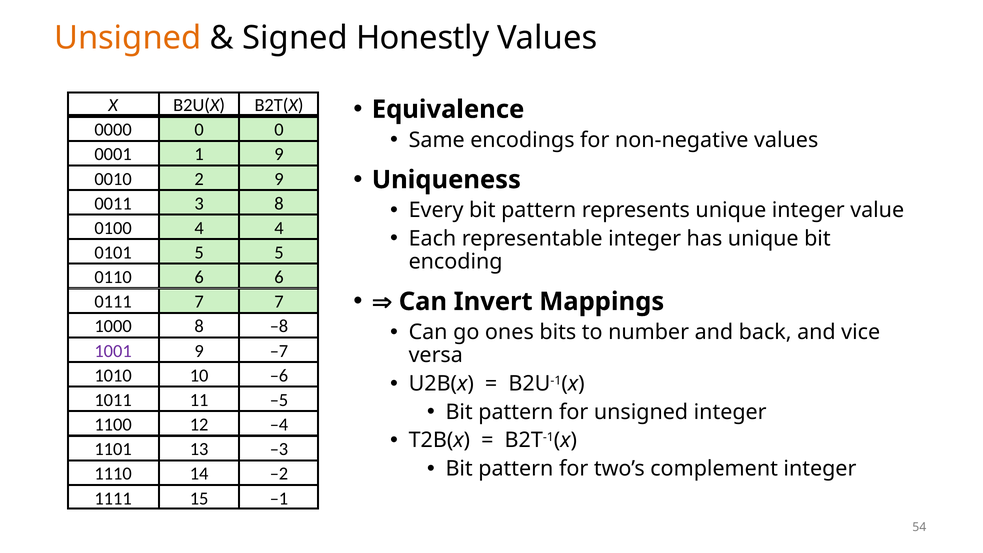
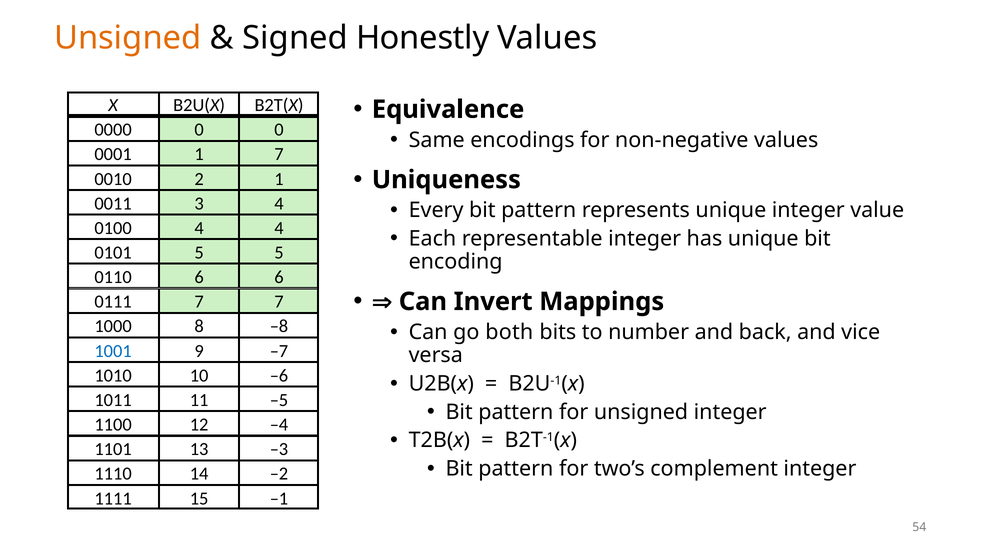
0001 9: 9 -> 7 (279, 154)
0010 9: 9 -> 1 (279, 179)
0011 8: 8 -> 4 (279, 204)
ones: ones -> both (509, 332)
1001 colour: purple -> blue (113, 351)
